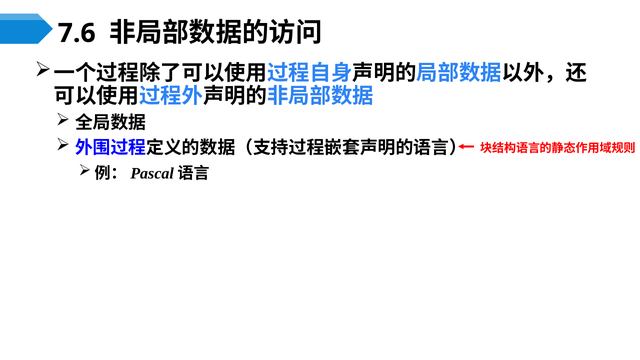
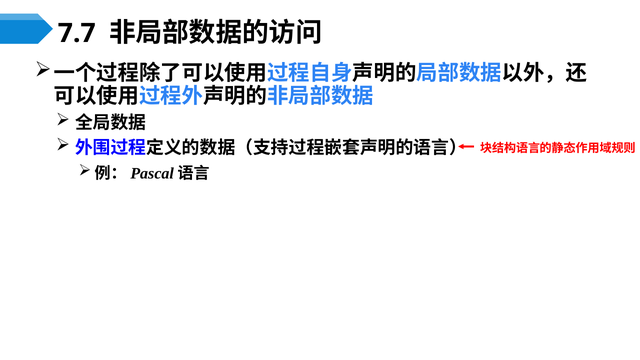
7.6: 7.6 -> 7.7 (77, 33)
